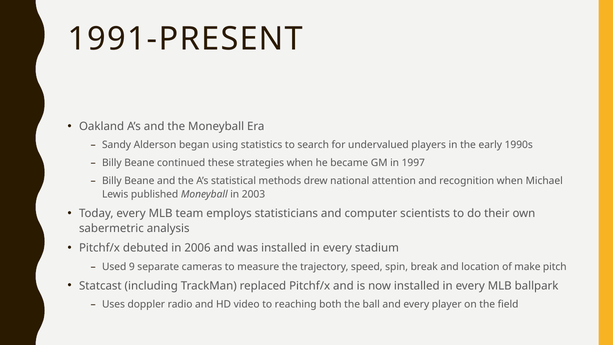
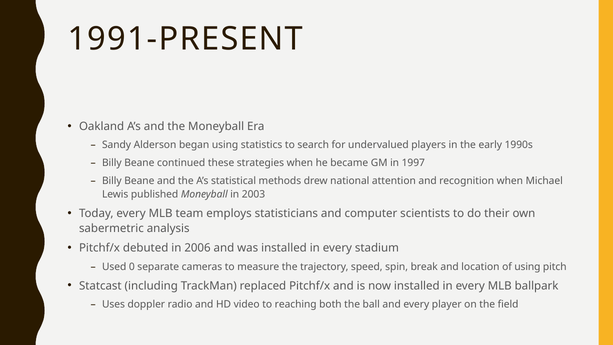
9: 9 -> 0 (132, 267)
of make: make -> using (527, 267)
